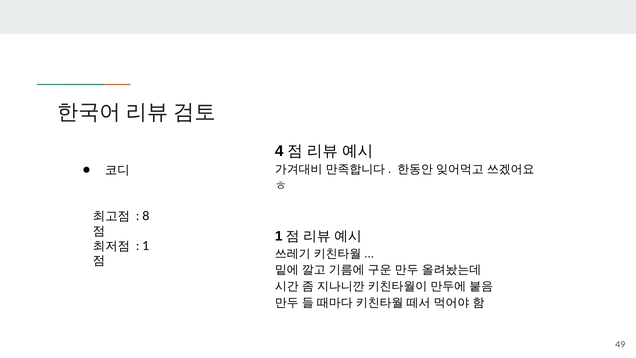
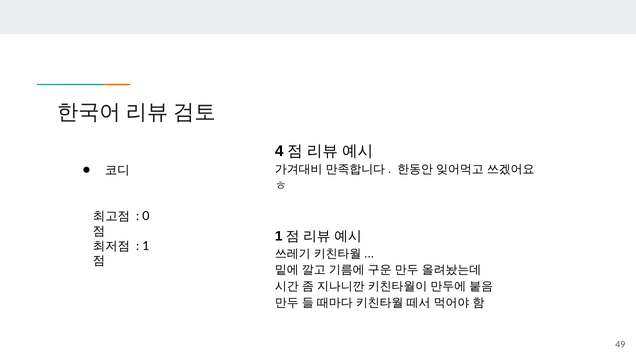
8: 8 -> 0 (146, 216)
